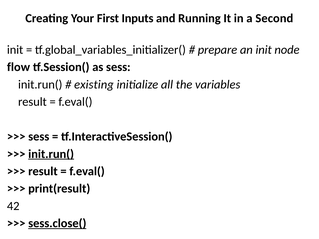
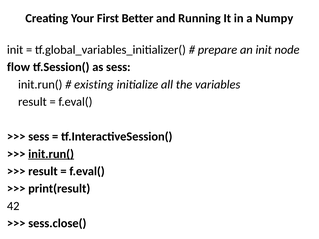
Inputs: Inputs -> Better (138, 18)
Second: Second -> Numpy (274, 18)
sess.close( underline: present -> none (57, 224)
